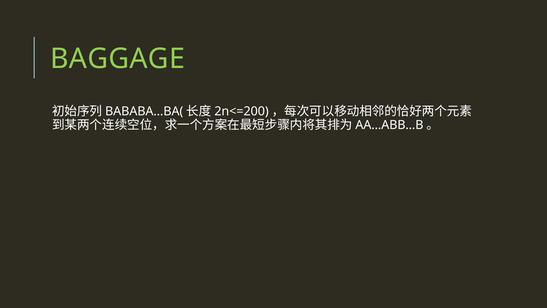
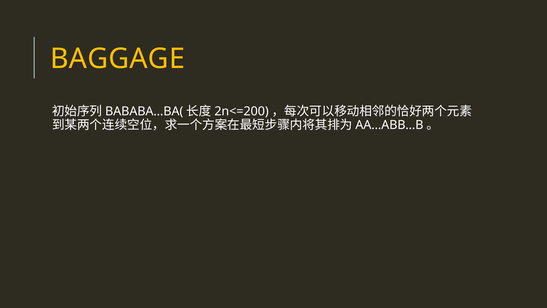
BAGGAGE colour: light green -> yellow (118, 59)
